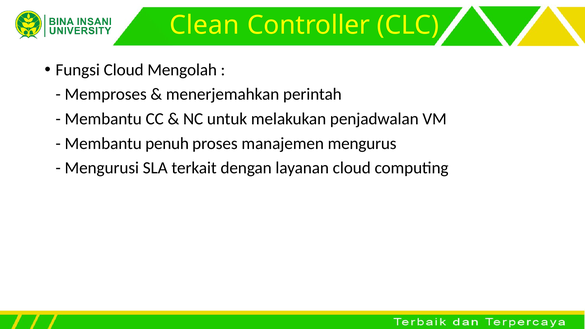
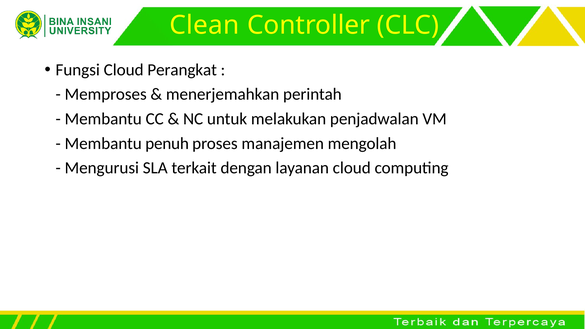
Mengolah: Mengolah -> Perangkat (182, 70)
mengurus: mengurus -> mengolah (362, 143)
